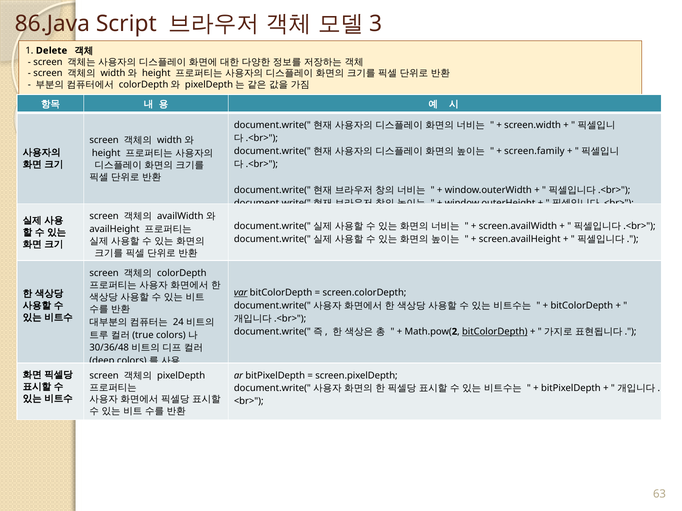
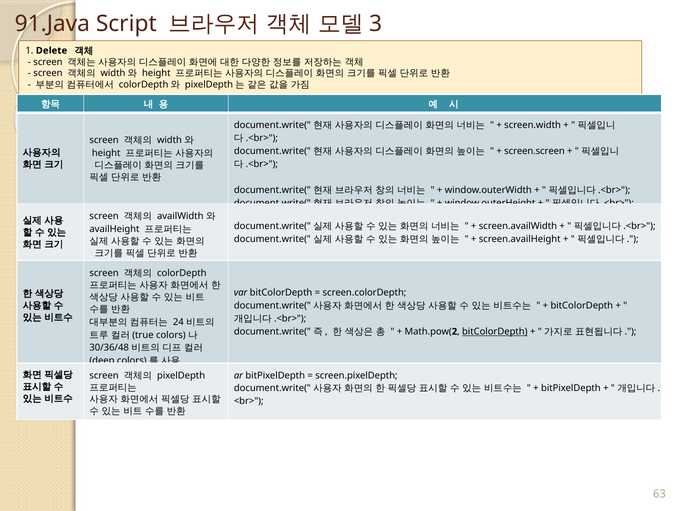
86.Java: 86.Java -> 91.Java (52, 24)
screen.family: screen.family -> screen.screen (534, 151)
var underline: present -> none (241, 293)
